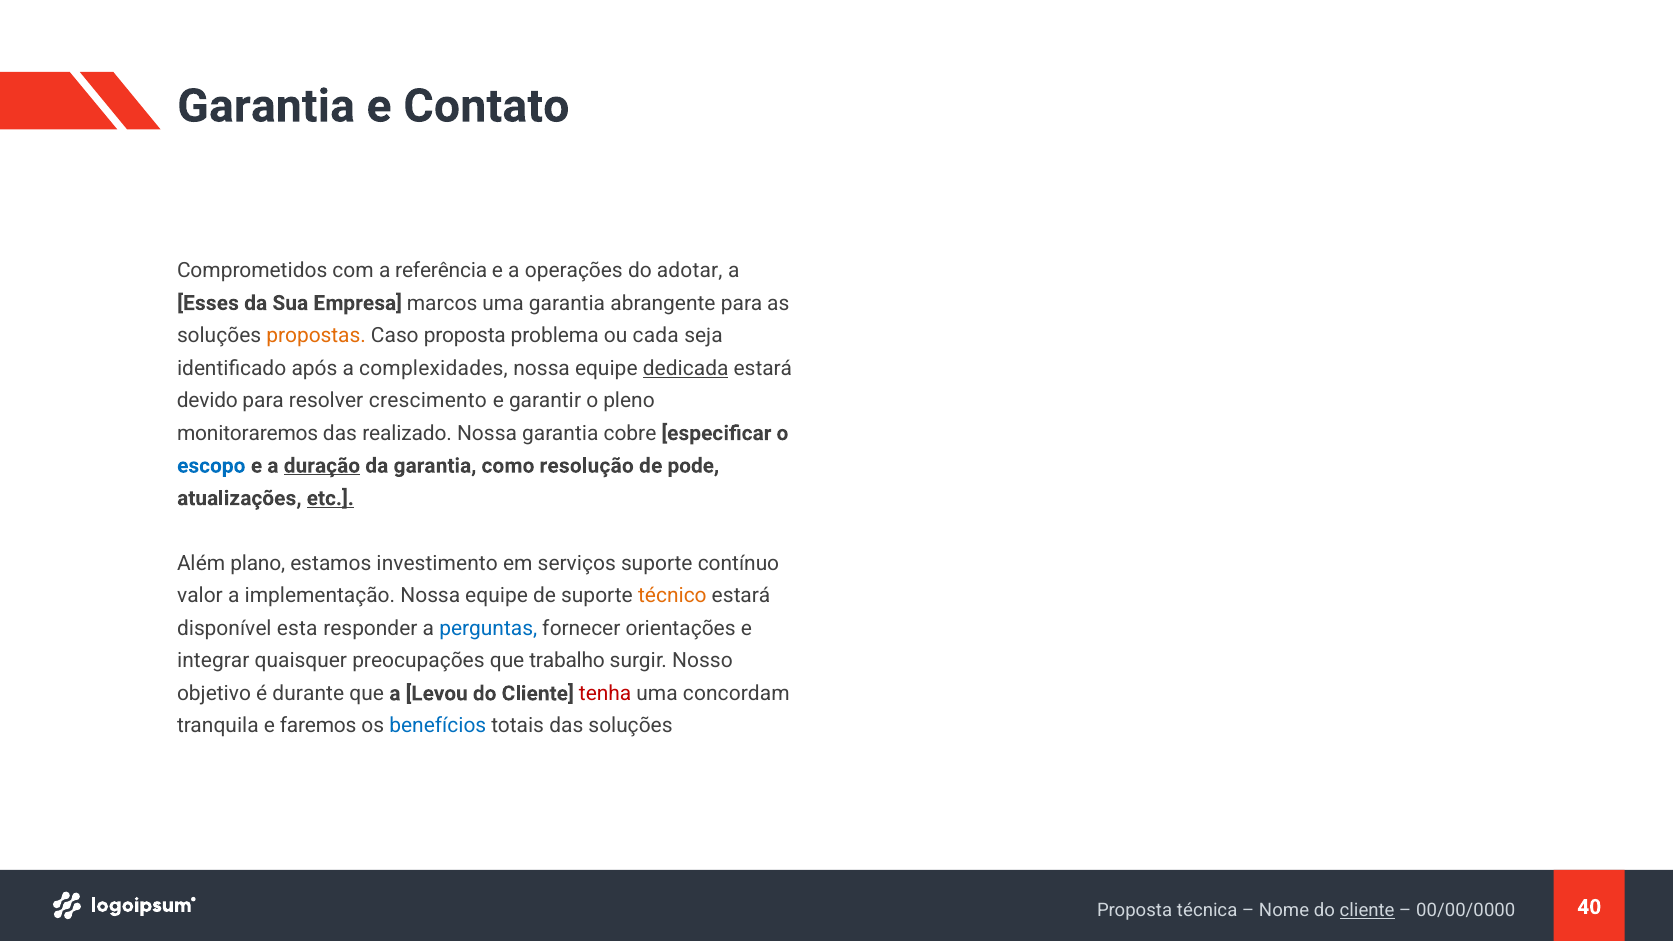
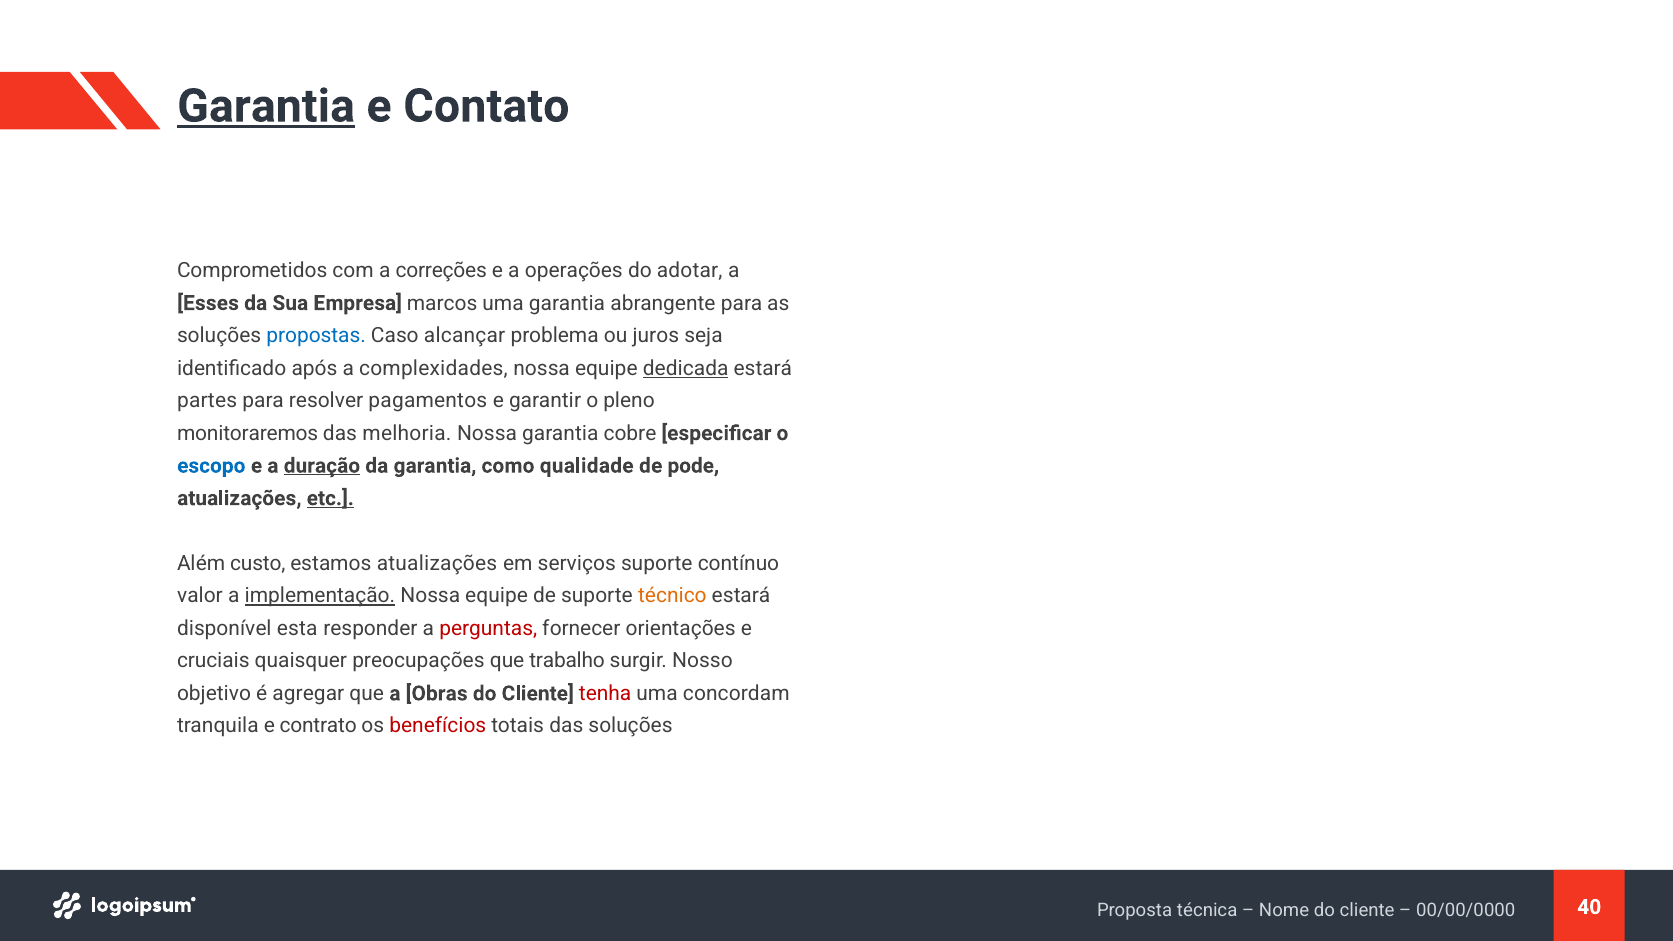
Garantia underline: none -> present (266, 106)
referência: referência -> correções (441, 271)
propostas colour: orange -> blue (316, 336)
Caso proposta: proposta -> alcançar (465, 336)
cada: cada -> juros (656, 336)
devido: devido -> partes (207, 401)
crescimento: crescimento -> pagamentos (428, 401)
realizado: realizado -> melhoria (407, 433)
resolução: resolução -> qualidade (587, 466)
plano: plano -> custo (258, 563)
estamos investimento: investimento -> atualizações (437, 563)
implementação underline: none -> present (320, 596)
perguntas colour: blue -> red (488, 628)
integrar: integrar -> cruciais (213, 661)
durante: durante -> agregar (308, 694)
Levou: Levou -> Obras (437, 694)
faremos: faremos -> contrato (318, 726)
benefícios colour: blue -> red (438, 726)
cliente underline: present -> none (1367, 910)
